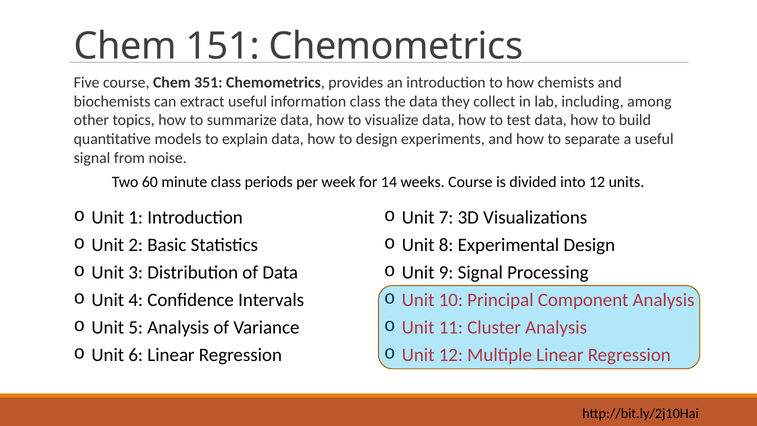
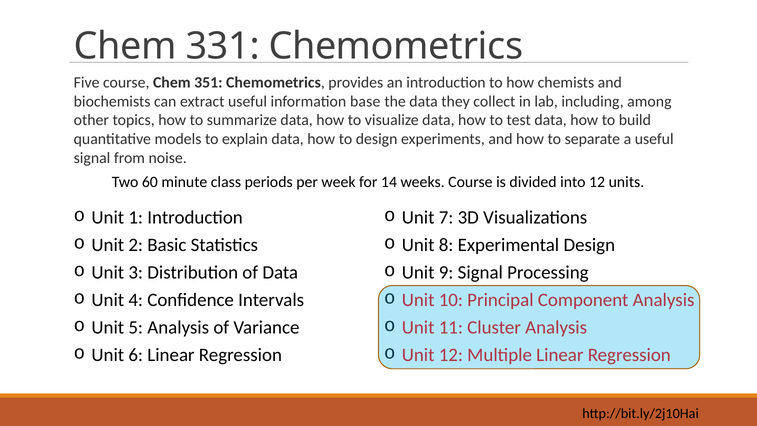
151: 151 -> 331 (223, 46)
information class: class -> base (365, 101)
